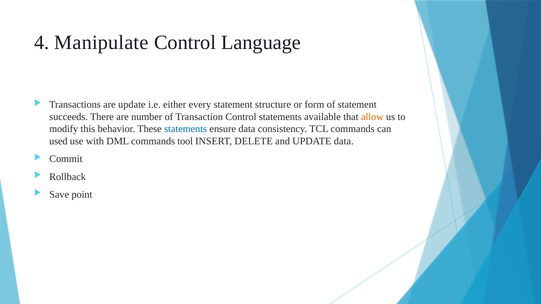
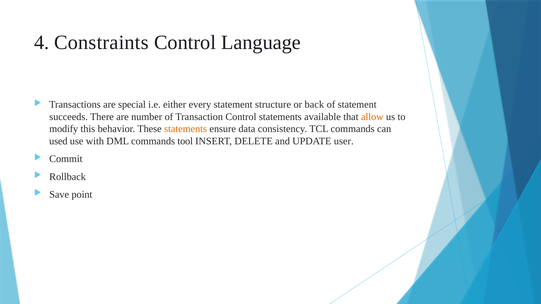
Manipulate: Manipulate -> Constraints (101, 43)
are update: update -> special (132, 105)
form: form -> back (314, 105)
statements colour: blue -> orange (186, 129)
UPDATE data: data -> user (344, 141)
